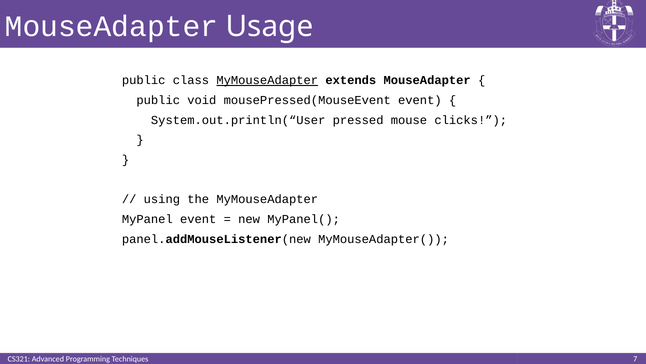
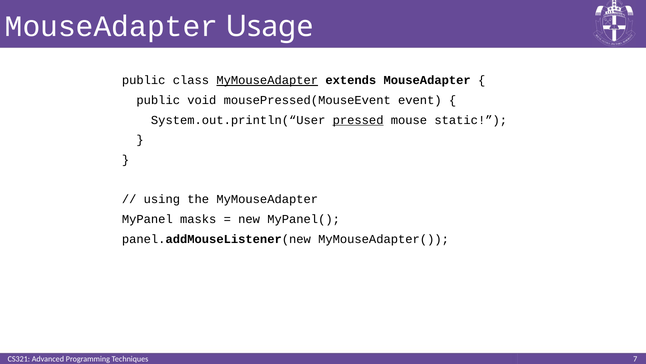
pressed underline: none -> present (358, 120)
clicks: clicks -> static (471, 120)
MyPanel event: event -> masks (198, 219)
